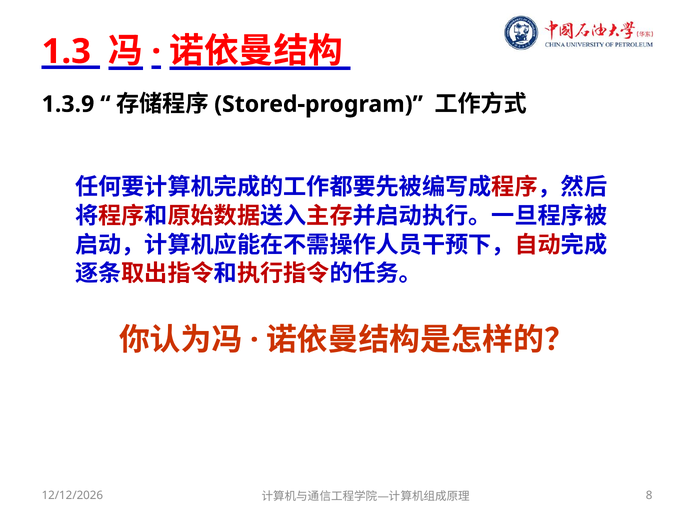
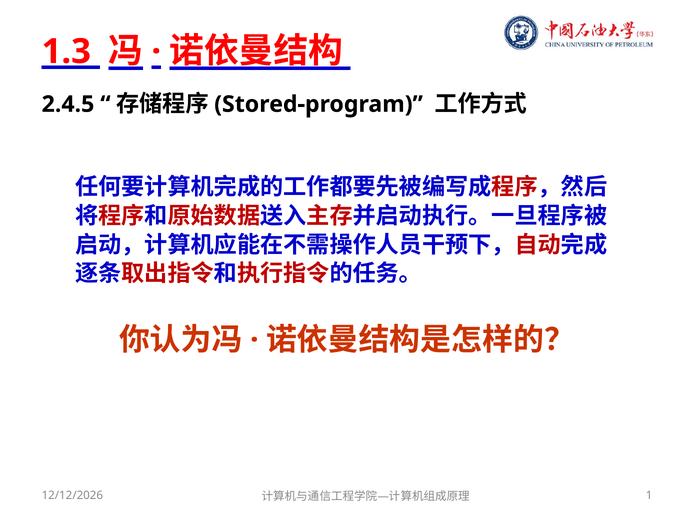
1.3.9: 1.3.9 -> 2.4.5 (68, 104)
8: 8 -> 1 (649, 496)
